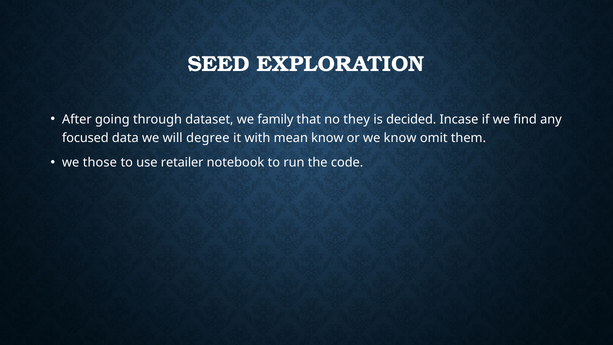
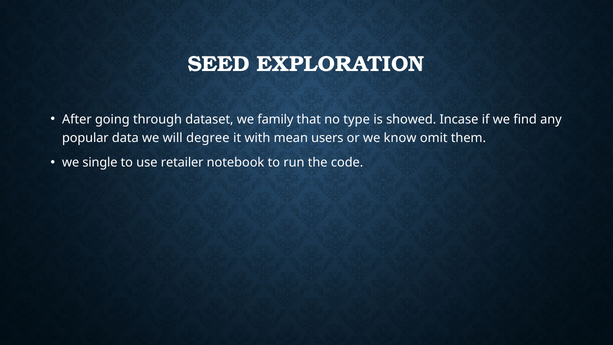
they: they -> type (357, 119)
decided: decided -> showed (411, 119)
focused: focused -> popular (85, 138)
mean know: know -> users (327, 138)
those: those -> single (100, 163)
